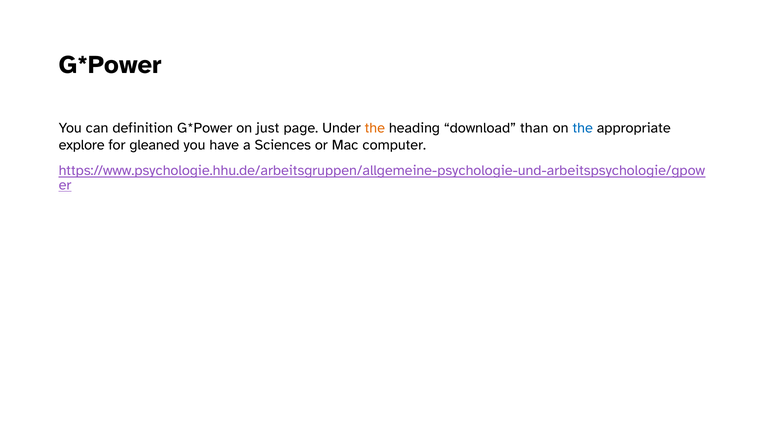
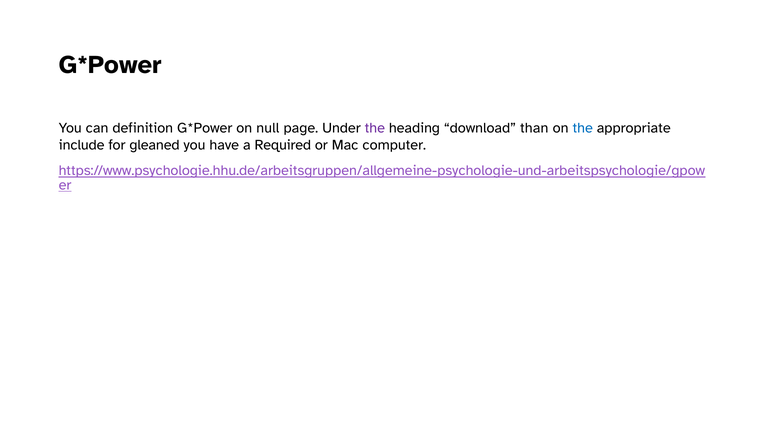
just: just -> null (268, 128)
the colour: orange -> purple (375, 128)
explore: explore -> include (82, 145)
Sciences: Sciences -> Required (283, 145)
